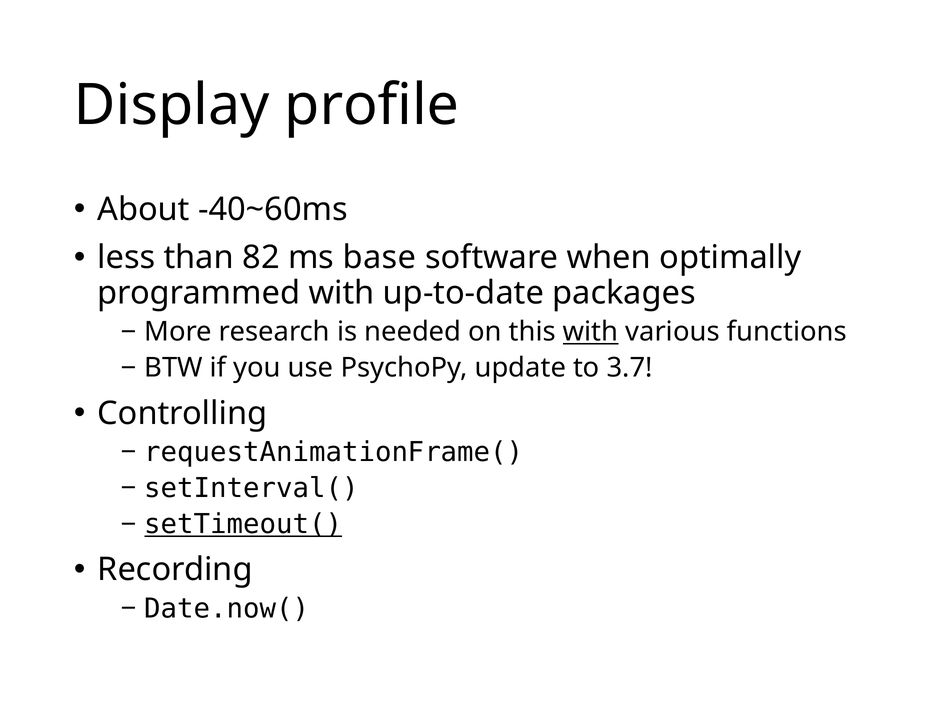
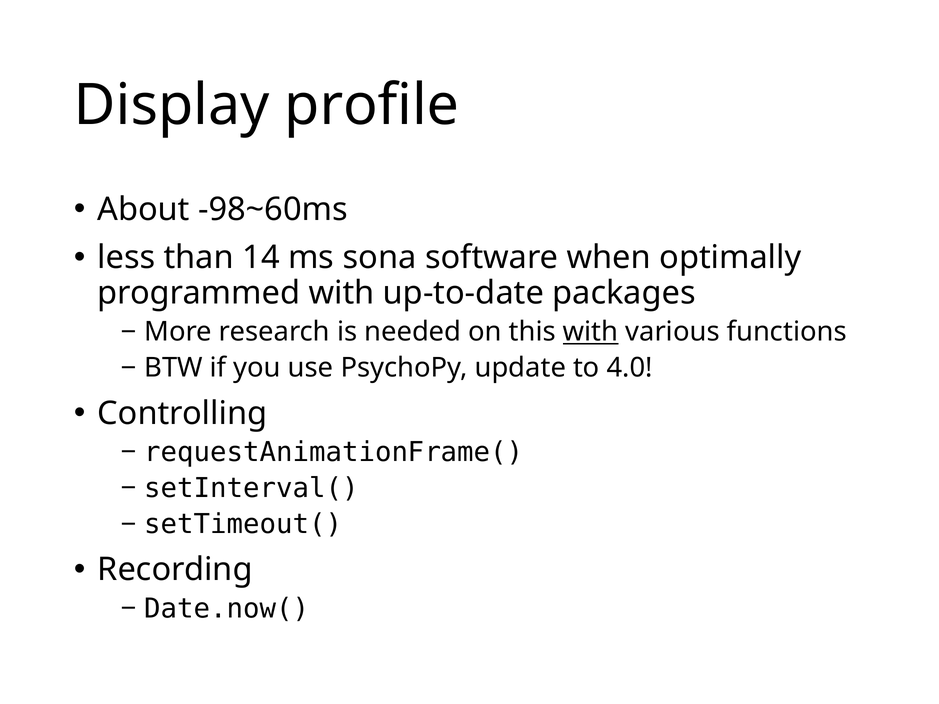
-40~60ms: -40~60ms -> -98~60ms (273, 210)
82: 82 -> 14 (261, 258)
base: base -> sona (380, 258)
3.7: 3.7 -> 4.0 (630, 368)
setTimeout( underline: present -> none (243, 524)
